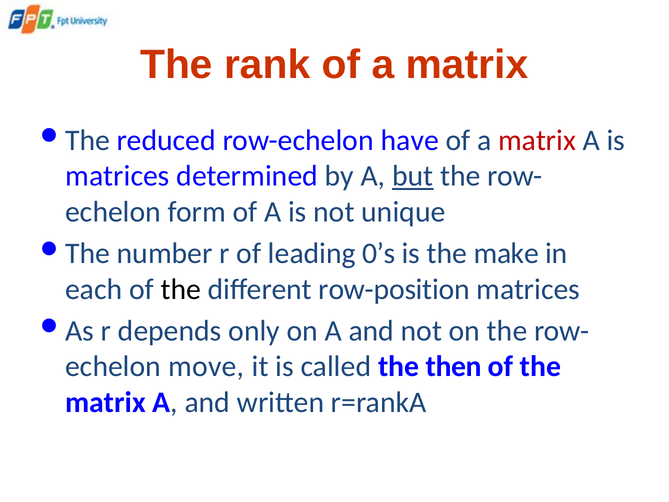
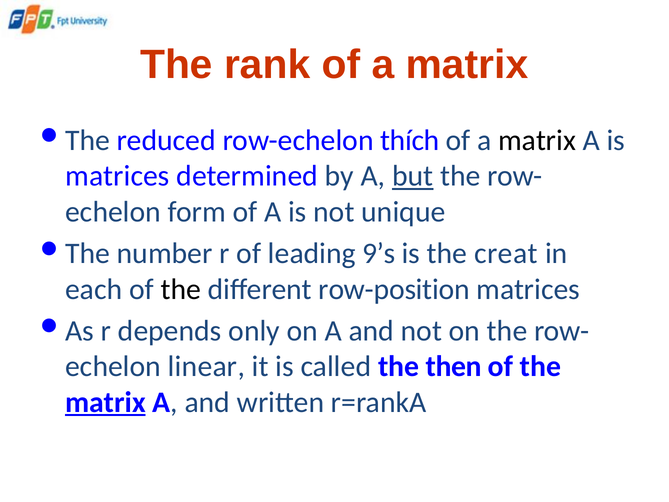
have: have -> thích (410, 140)
matrix colour: red -> black (537, 140)
0’s: 0’s -> 9’s (379, 253)
make: make -> creat (506, 253)
move: move -> linear (206, 366)
matrix underline: none -> present (105, 402)
